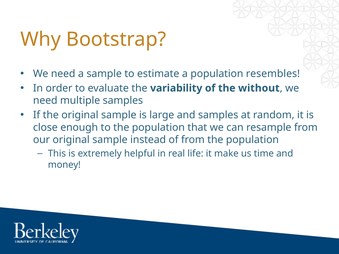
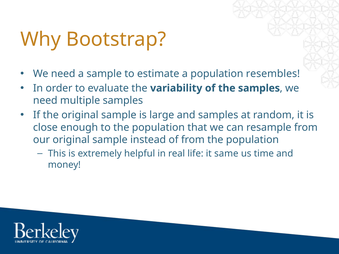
the without: without -> samples (259, 88)
make: make -> same (226, 154)
